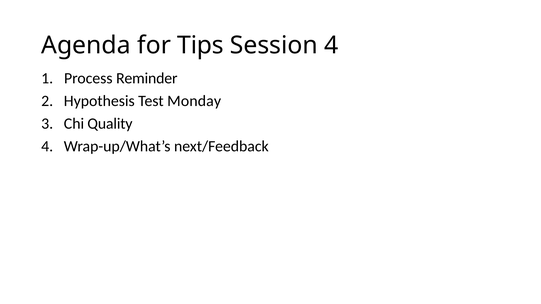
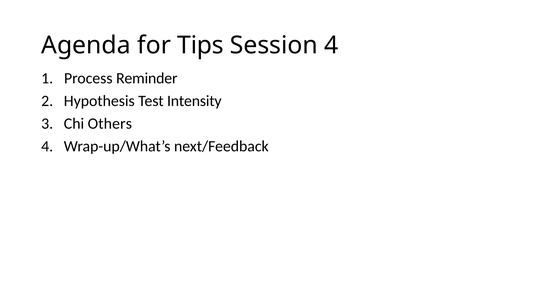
Monday: Monday -> Intensity (194, 101)
Quality: Quality -> Others (110, 124)
